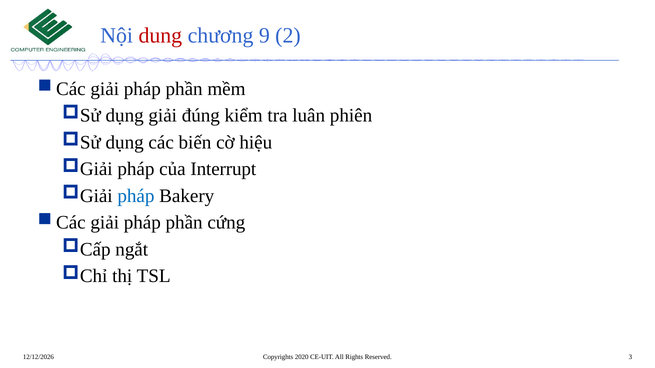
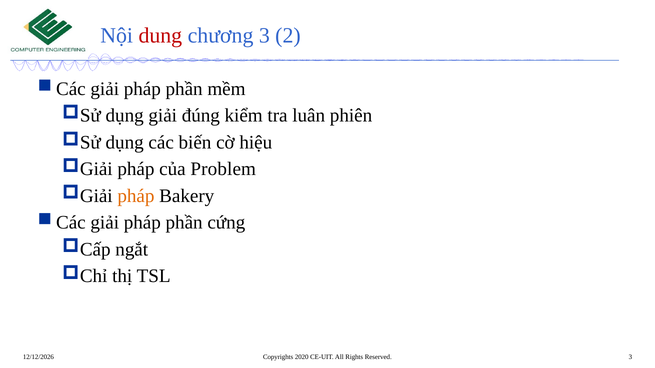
chương 9: 9 -> 3 (264, 36)
Interrupt: Interrupt -> Problem (223, 169)
pháp colour: blue -> orange (136, 196)
